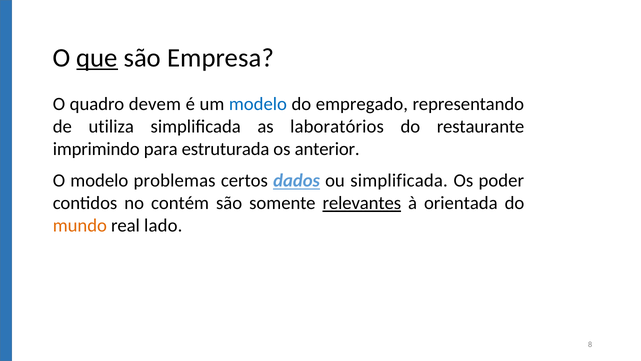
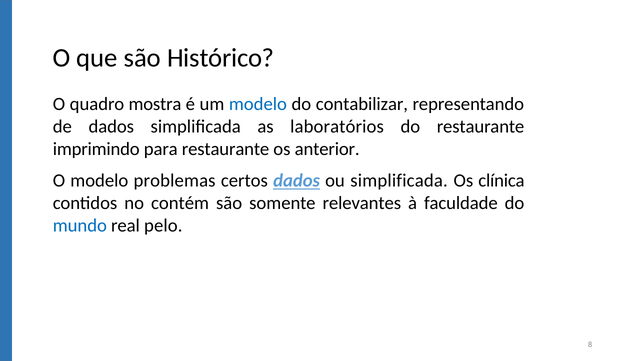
que underline: present -> none (97, 58)
Empresa: Empresa -> Histórico (221, 58)
devem: devem -> mostra (155, 104)
empregado: empregado -> contabilizar (362, 104)
de utiliza: utiliza -> dados (111, 126)
para estruturada: estruturada -> restaurante (226, 149)
poder: poder -> clínica (501, 181)
relevantes underline: present -> none (362, 203)
orientada: orientada -> faculdade (461, 203)
mundo colour: orange -> blue (80, 225)
lado: lado -> pelo (163, 225)
